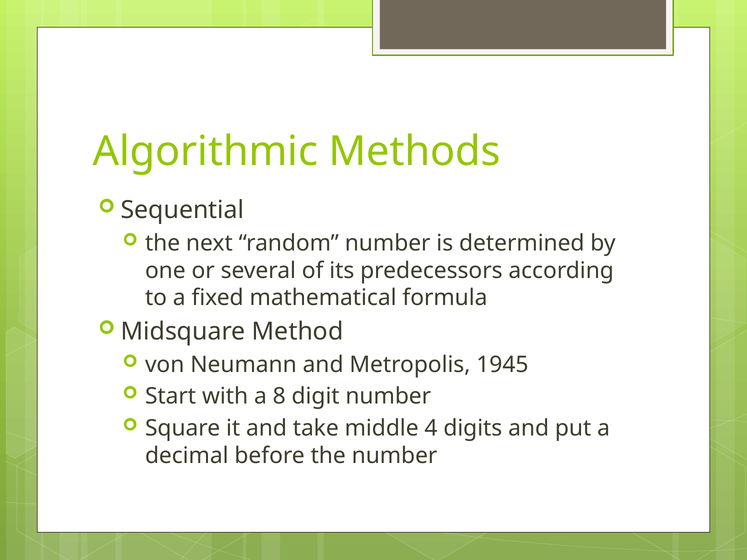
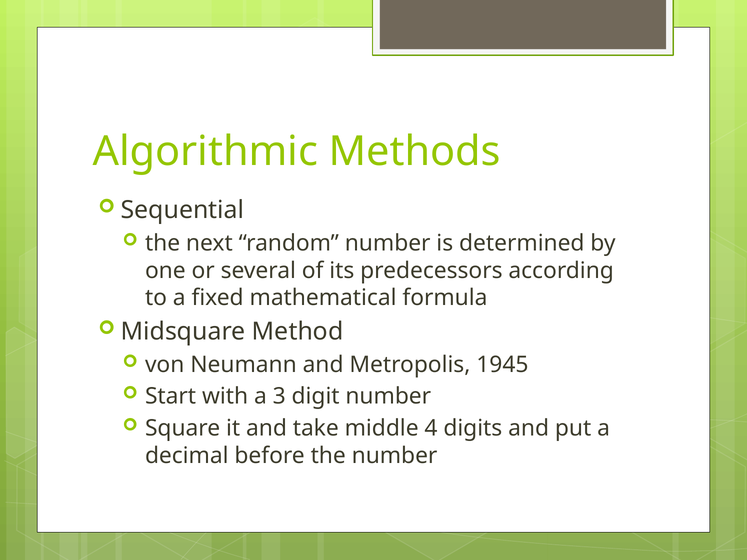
8: 8 -> 3 (279, 397)
